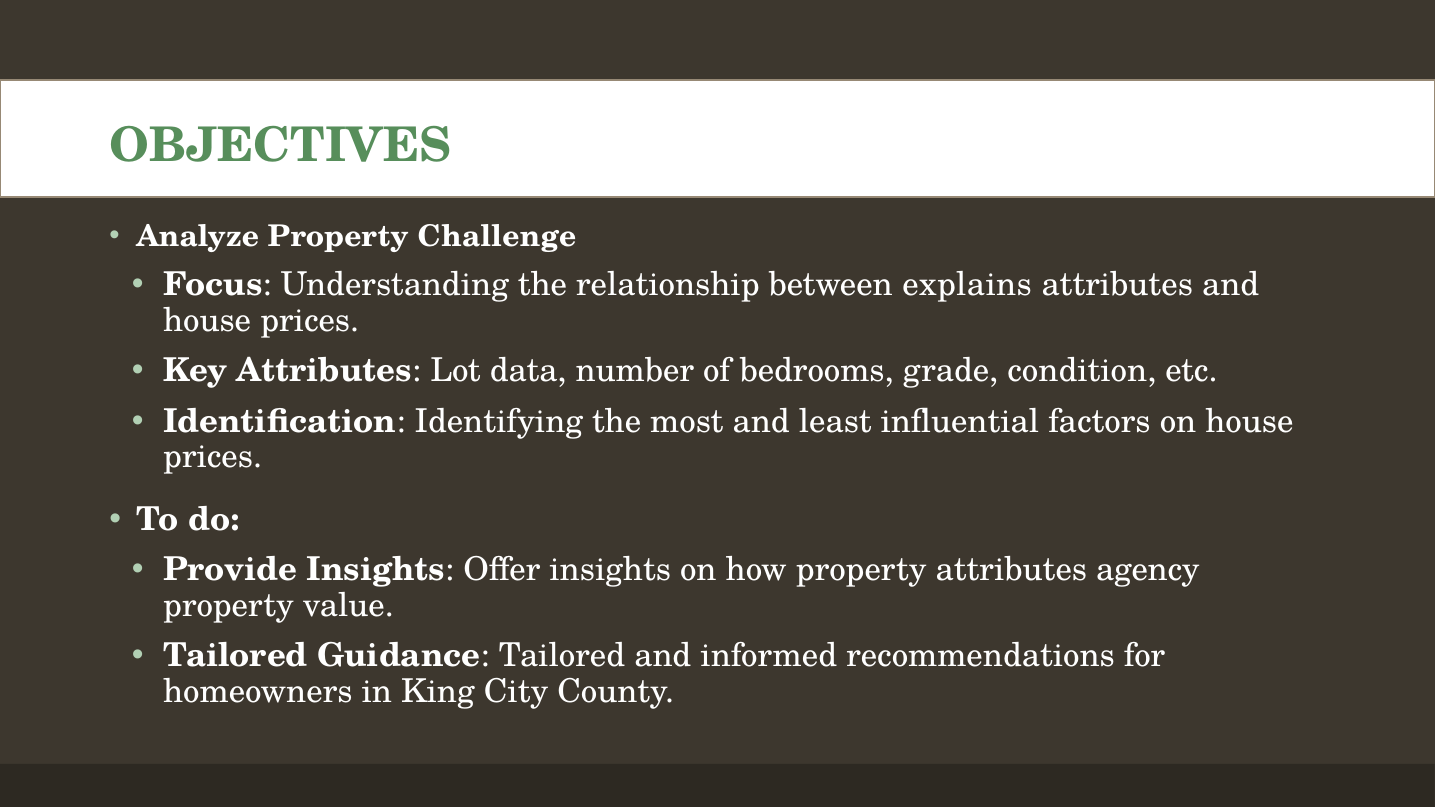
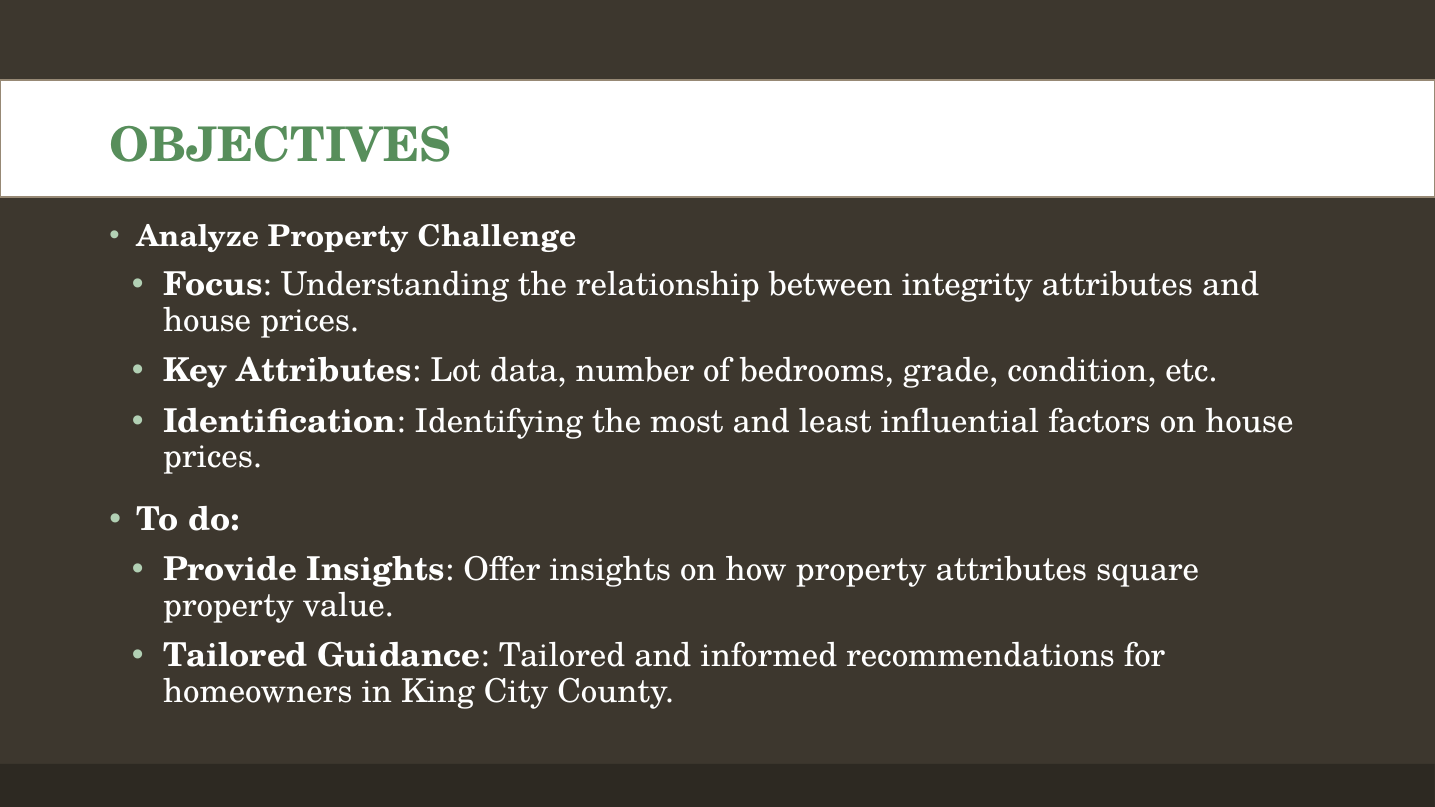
explains: explains -> integrity (967, 285)
agency: agency -> square (1148, 570)
